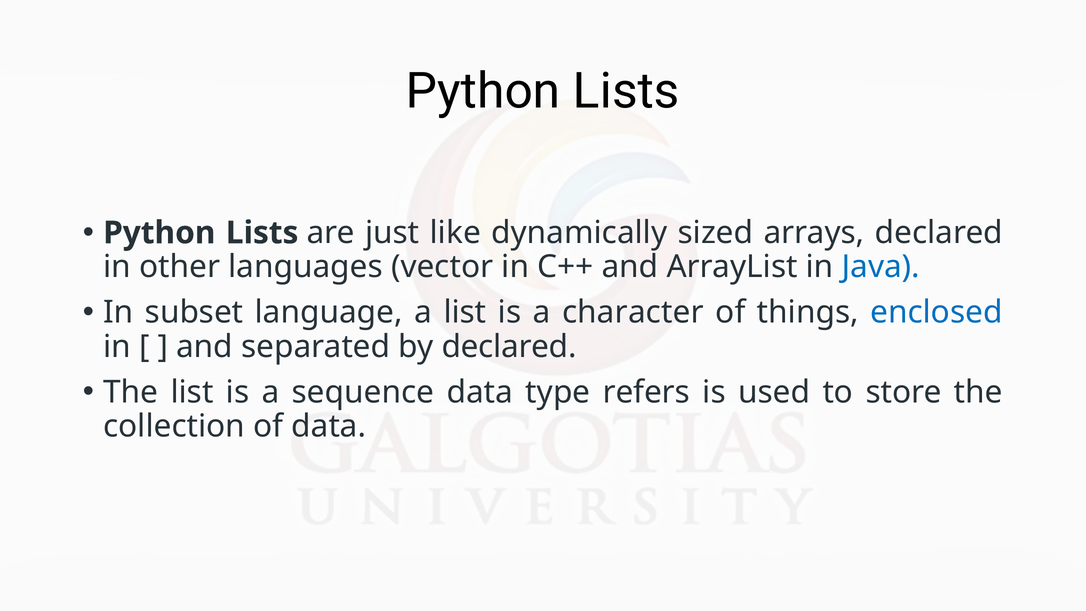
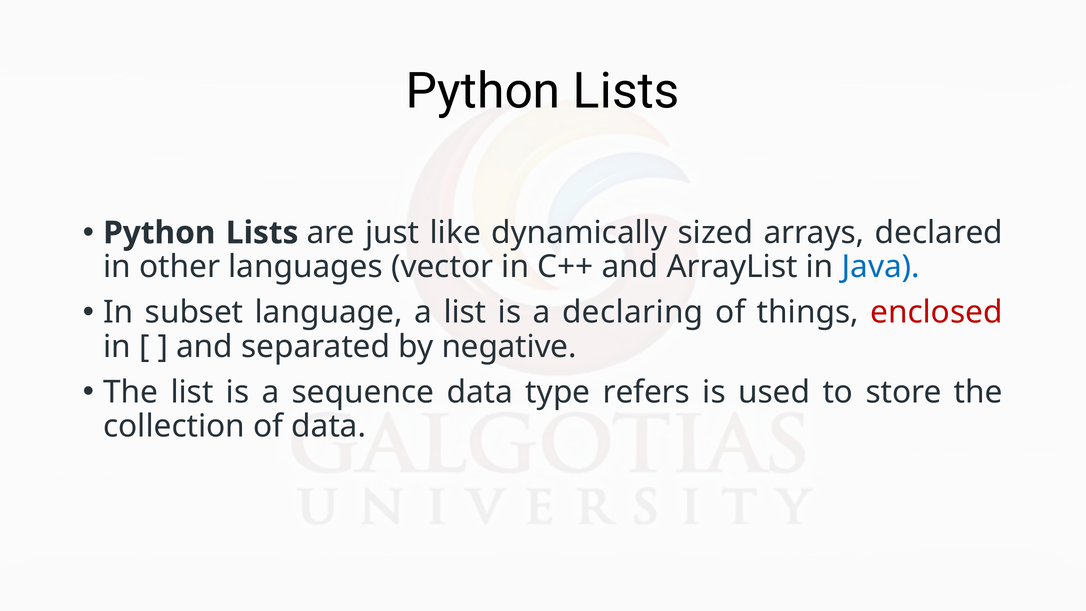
character: character -> declaring (633, 312)
enclosed colour: blue -> red (936, 312)
by declared: declared -> negative (509, 347)
